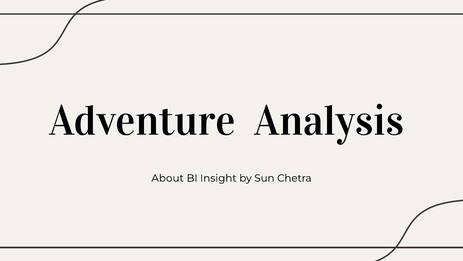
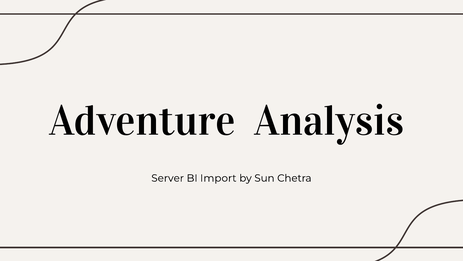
About: About -> Server (168, 178)
Insight: Insight -> Import (218, 178)
